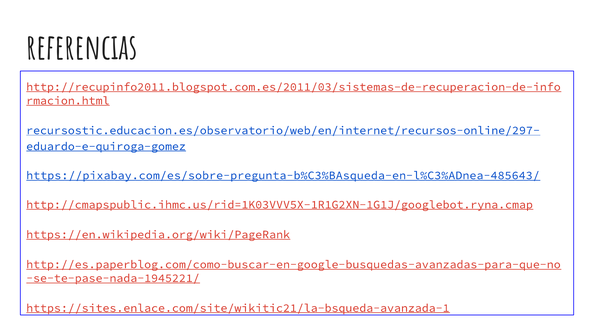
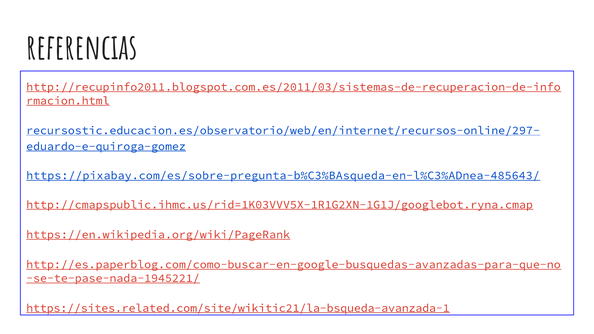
https://sites.enlace.com/site/wikitic21/la-bsqueda-avanzada-1: https://sites.enlace.com/site/wikitic21/la-bsqueda-avanzada-1 -> https://sites.related.com/site/wikitic21/la-bsqueda-avanzada-1 (238, 308)
